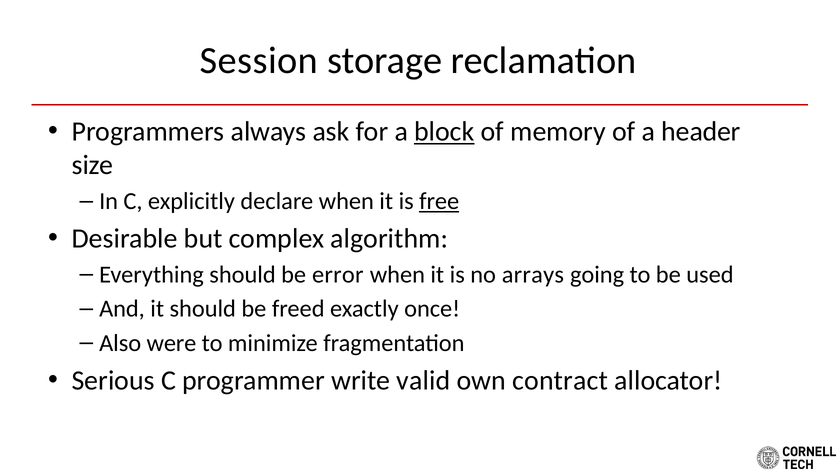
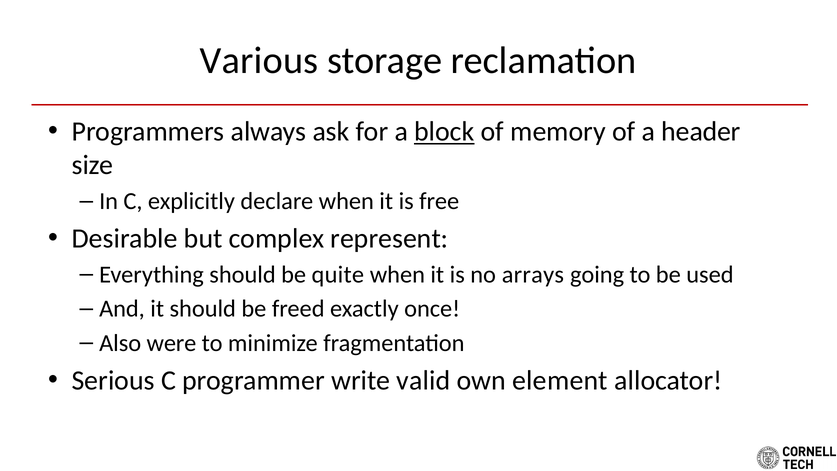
Session: Session -> Various (259, 61)
free underline: present -> none (439, 201)
algorithm: algorithm -> represent (389, 238)
error: error -> quite (338, 275)
contract: contract -> element (560, 380)
